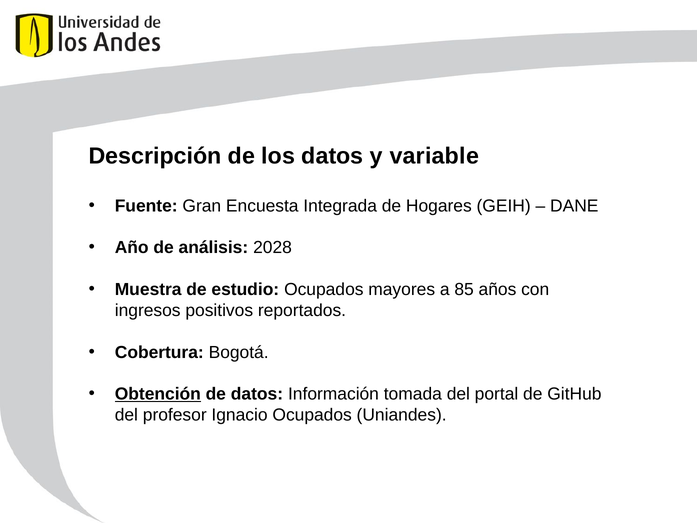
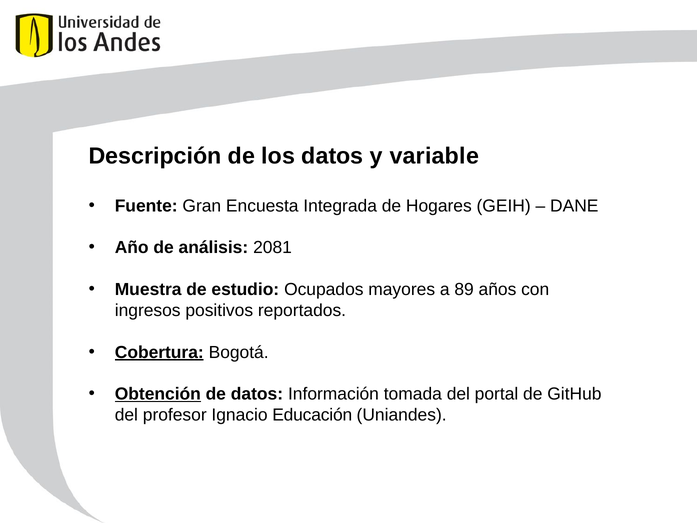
2028: 2028 -> 2081 (273, 248)
85: 85 -> 89 (464, 289)
Cobertura underline: none -> present (159, 352)
Ignacio Ocupados: Ocupados -> Educación (312, 415)
